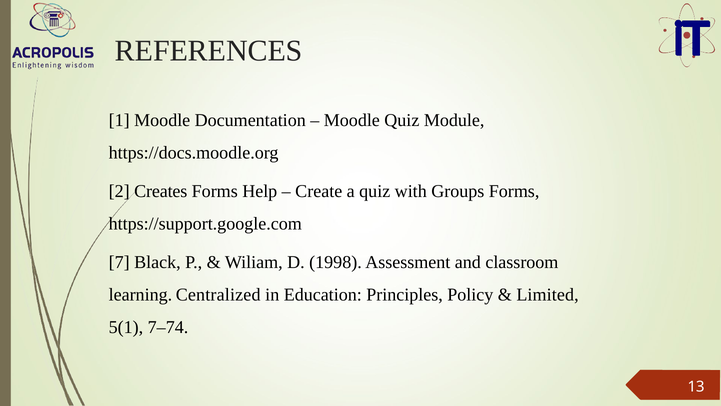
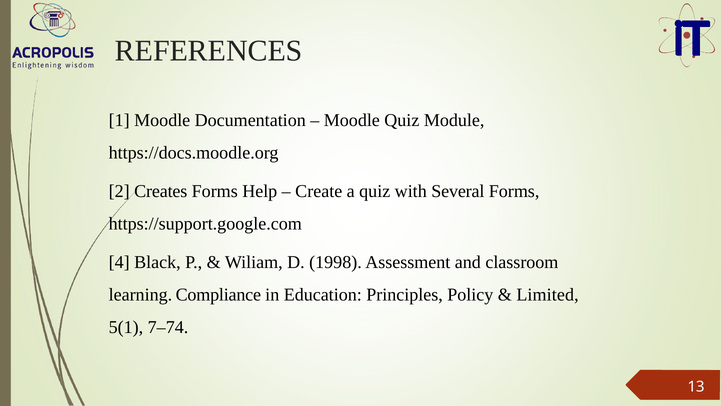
Groups: Groups -> Several (458, 191)
7: 7 -> 4 (119, 262)
Centralized: Centralized -> Compliance (218, 294)
